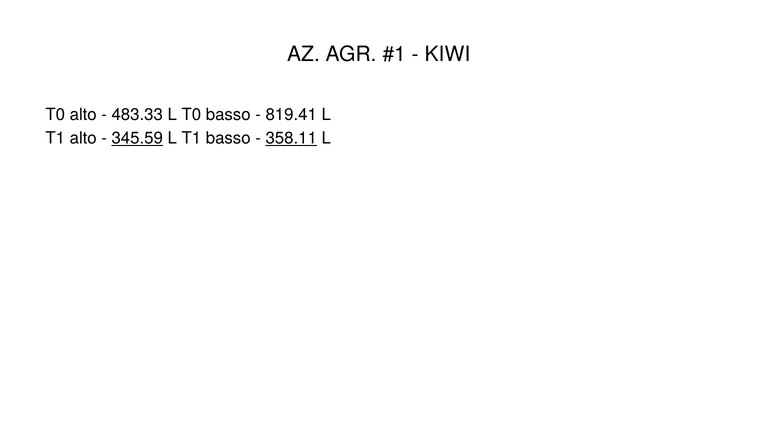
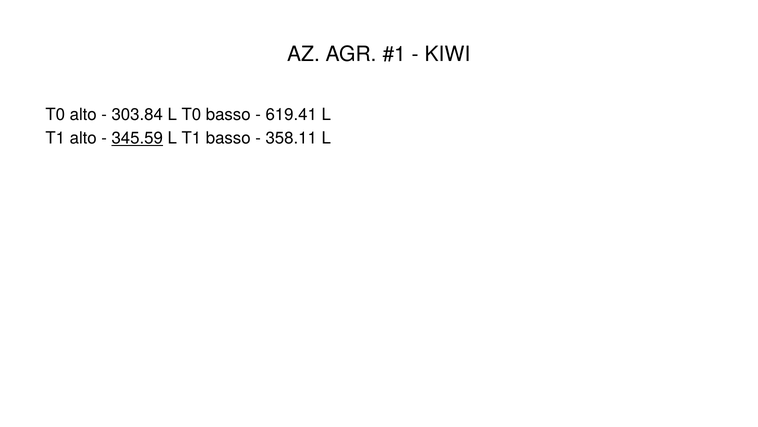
483.33: 483.33 -> 303.84 (137, 115)
819.41: 819.41 -> 619.41 (291, 115)
358.11 underline: present -> none (291, 138)
